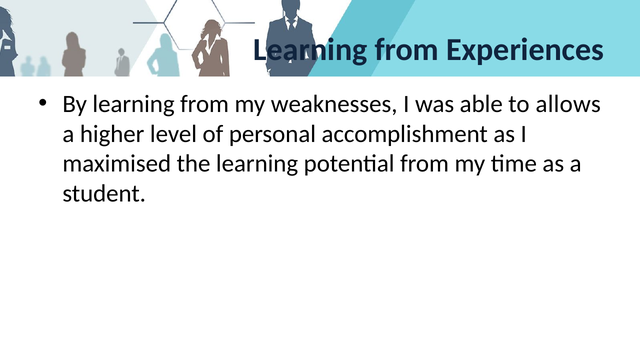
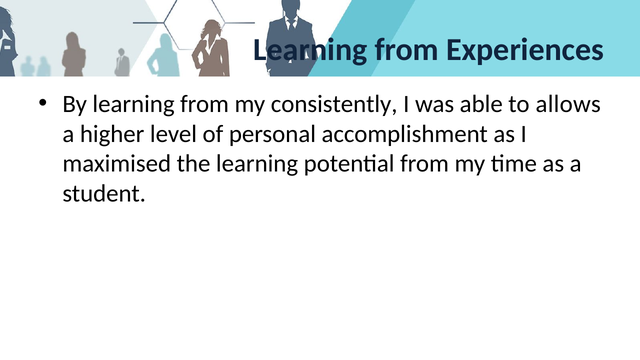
weaknesses: weaknesses -> consistently (334, 104)
